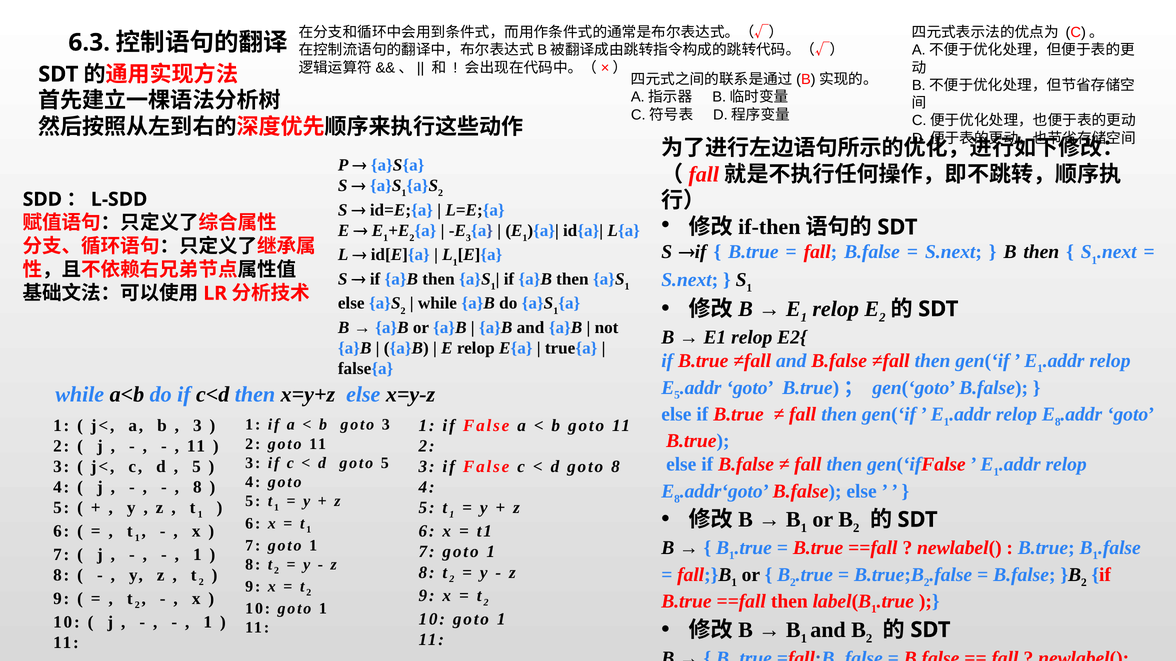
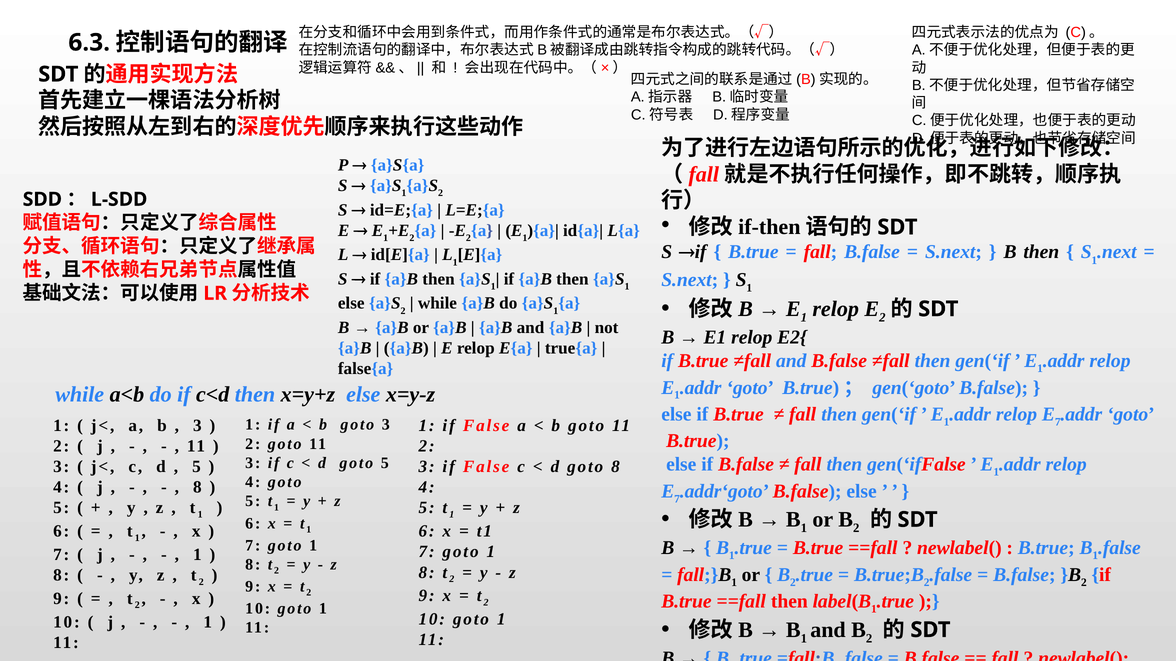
3: 3 -> 2 (468, 238)
5: 5 -> 1 (677, 395)
8: 8 -> 7 (1058, 422)
8: 8 -> 7 (677, 499)
